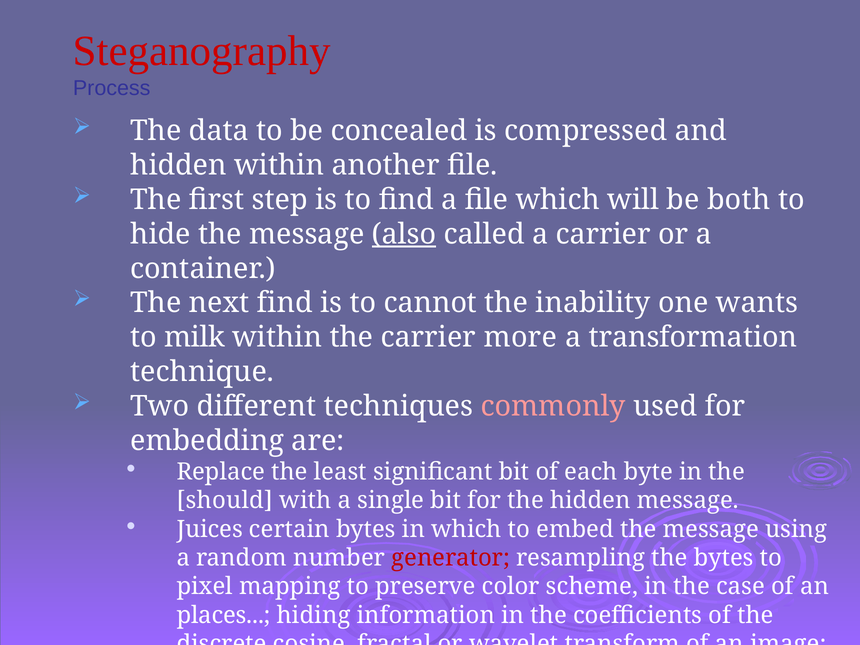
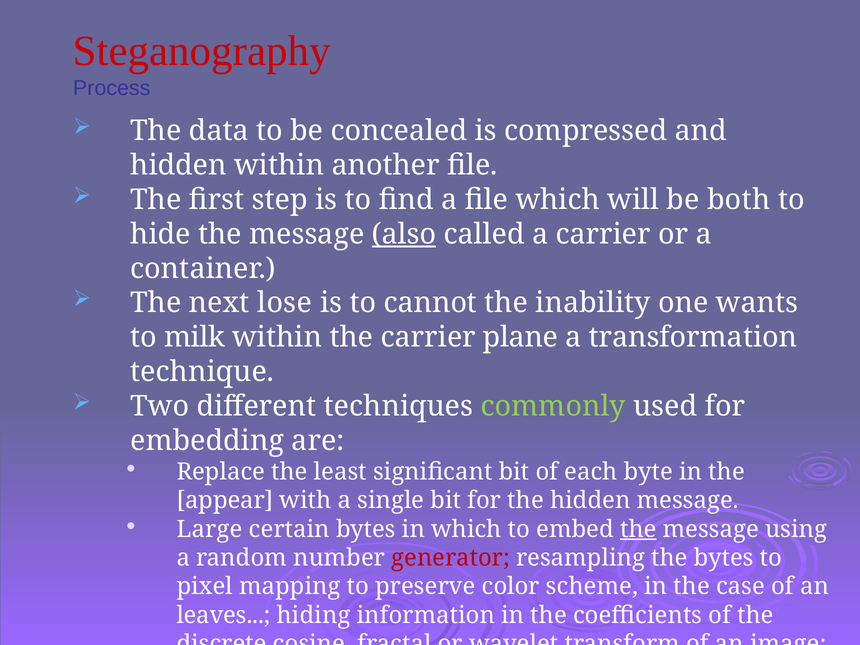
next find: find -> lose (285, 303)
more: more -> plane (521, 337)
commonly colour: pink -> light green (553, 406)
should: should -> appear (225, 500)
Juices: Juices -> Large (210, 529)
the underline: none -> present (638, 529)
places: places -> leaves (224, 615)
